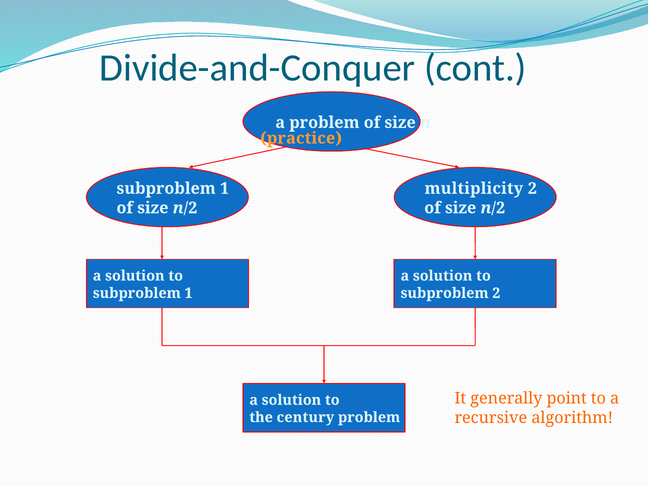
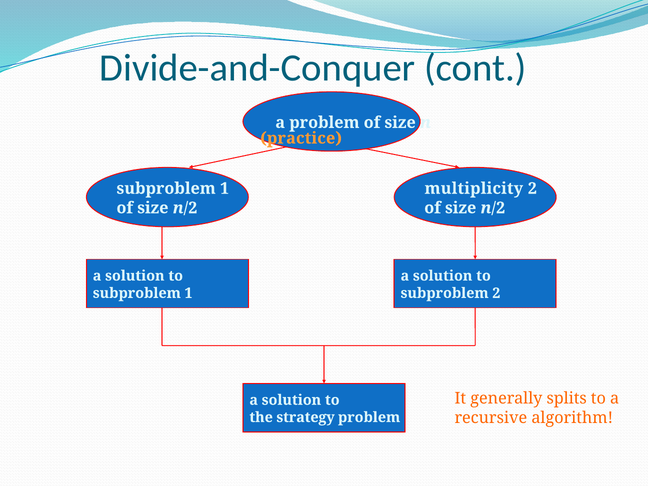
point: point -> splits (567, 399)
century: century -> strategy (306, 417)
